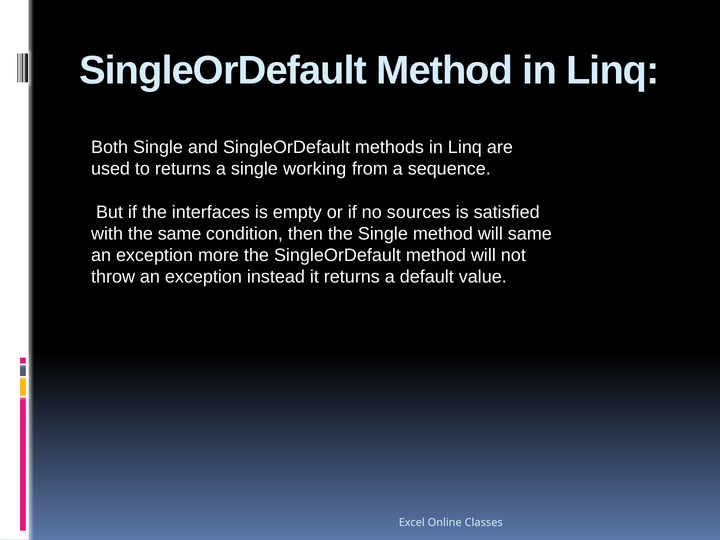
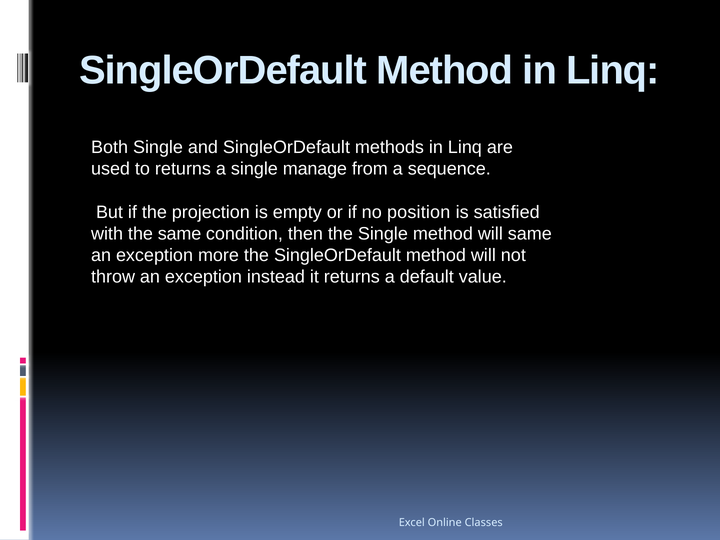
working: working -> manage (315, 169)
interfaces: interfaces -> projection (211, 212)
sources: sources -> position (419, 212)
